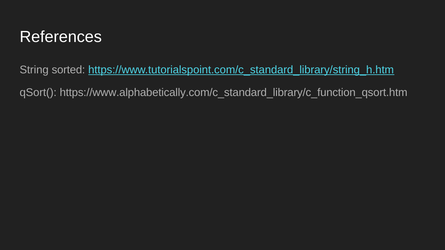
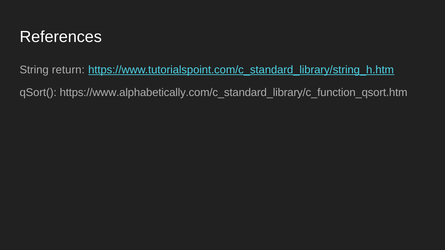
sorted: sorted -> return (68, 70)
